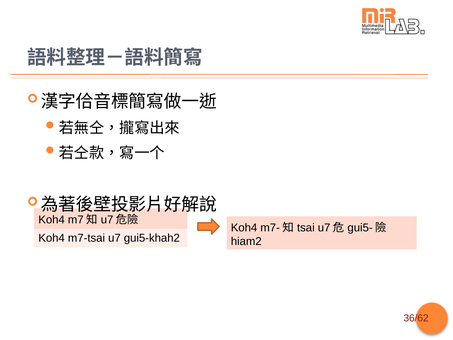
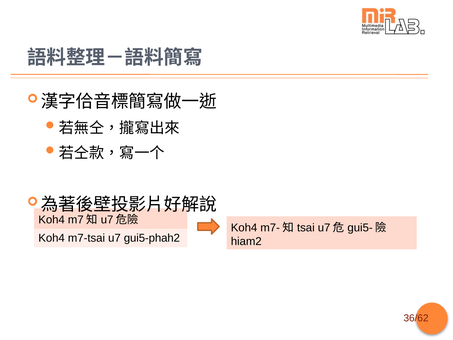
gui5-khah2: gui5-khah2 -> gui5-phah2 (152, 238)
